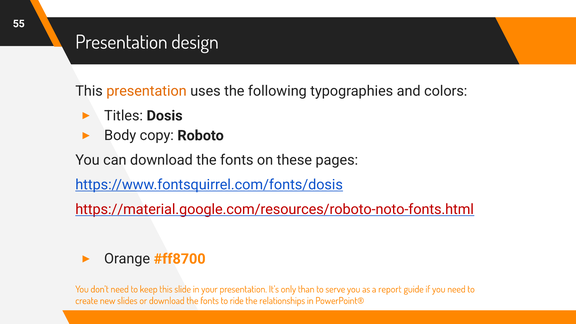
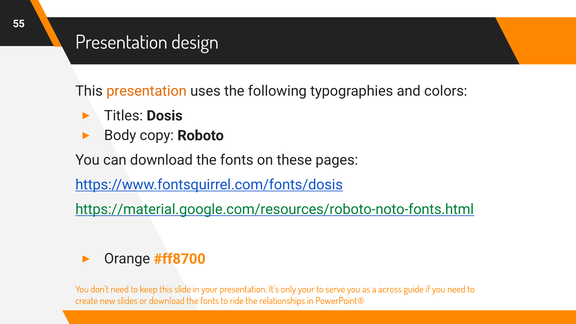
https://material.google.com/resources/roboto-noto-fonts.html colour: red -> green (275, 210)
only than: than -> your (306, 289)
report: report -> across (390, 289)
